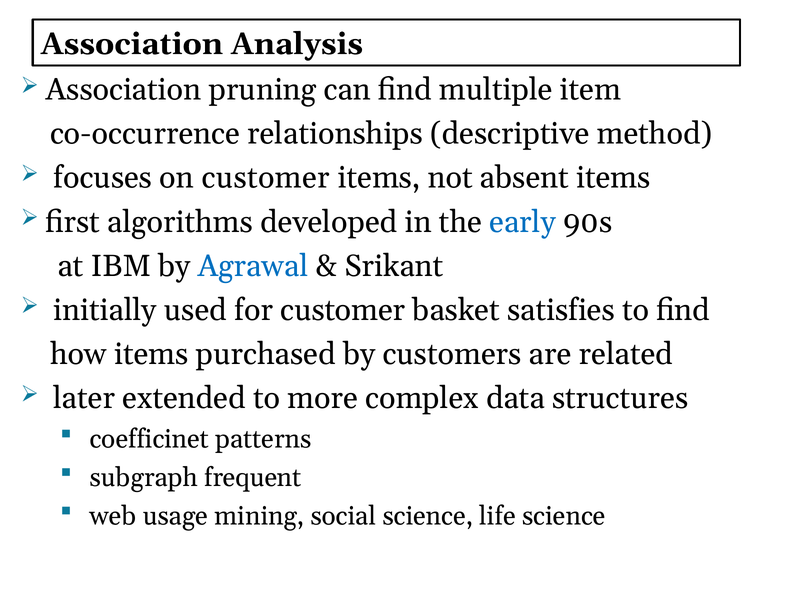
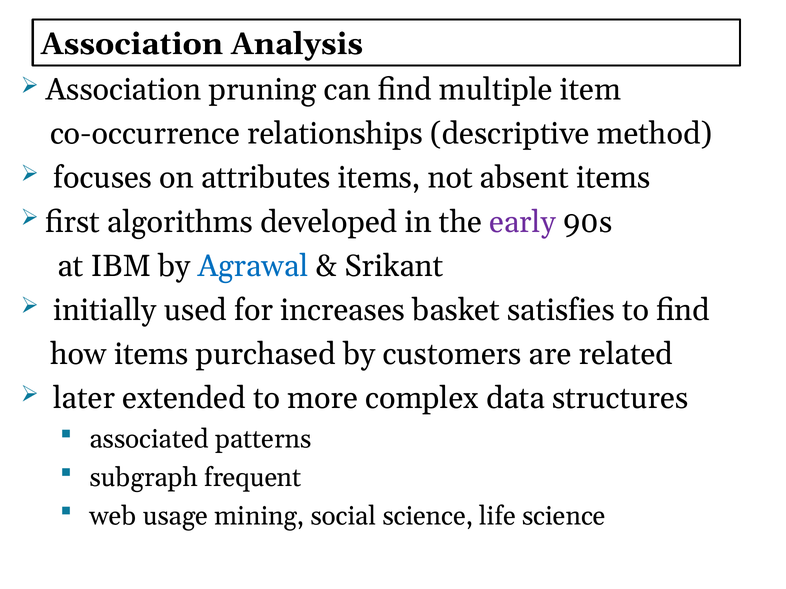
on customer: customer -> attributes (266, 178)
early colour: blue -> purple (523, 222)
for customer: customer -> increases (343, 310)
coefficinet: coefficinet -> associated (149, 439)
